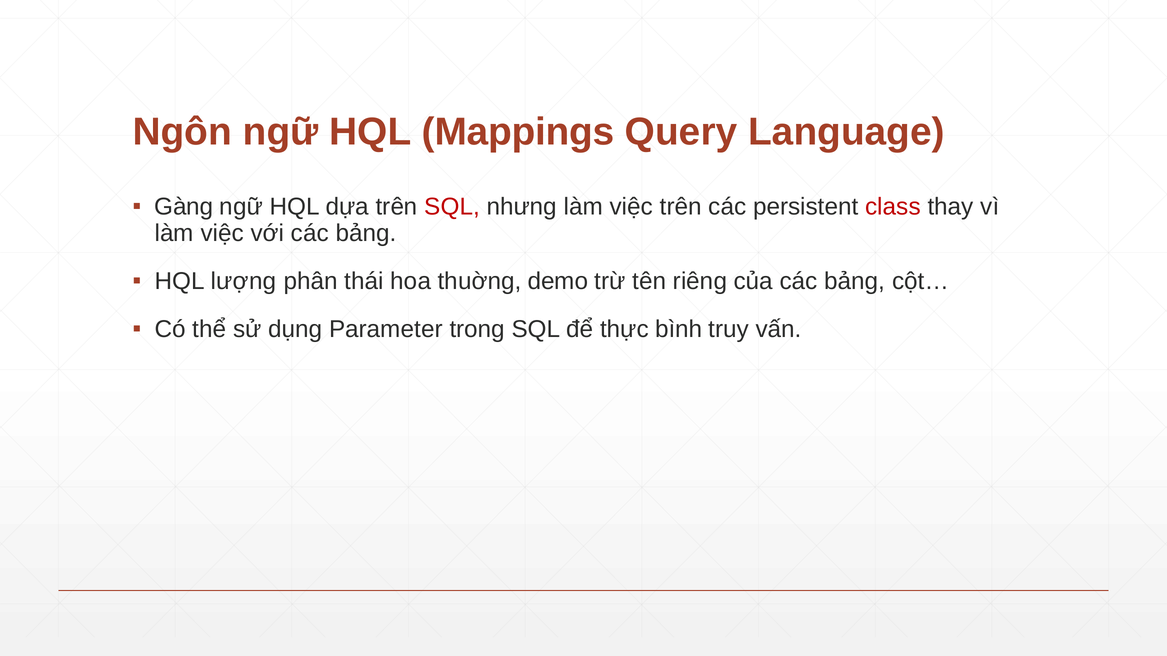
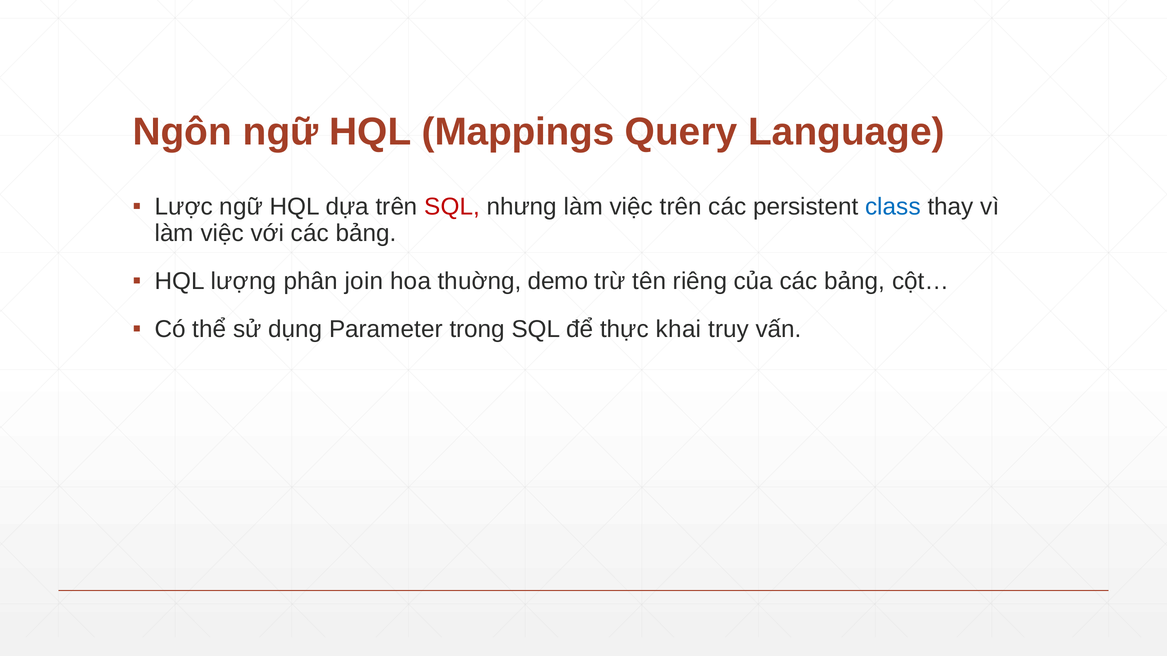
Gàng: Gàng -> Lược (184, 207)
class colour: red -> blue (893, 207)
thái: thái -> join (364, 281)
bình: bình -> khai (679, 330)
